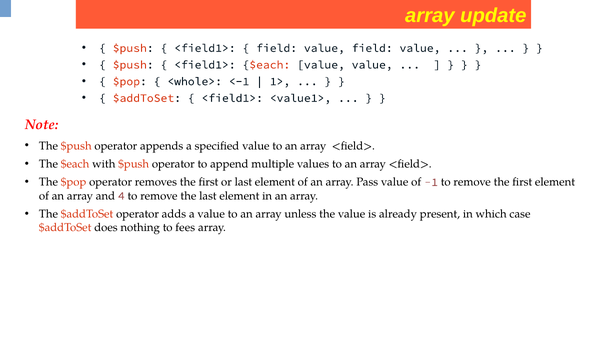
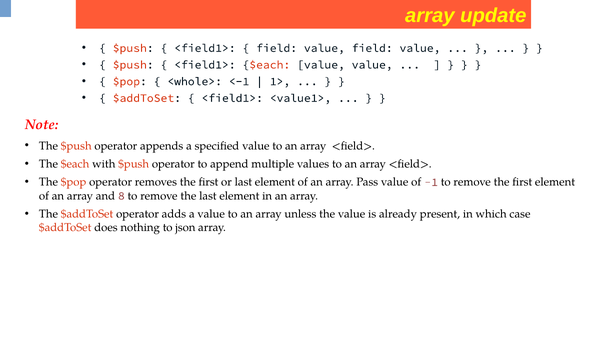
4: 4 -> 8 (121, 196)
fees: fees -> json (185, 228)
